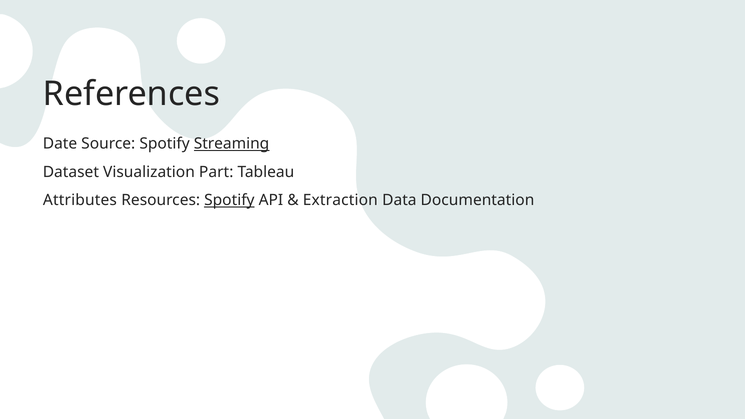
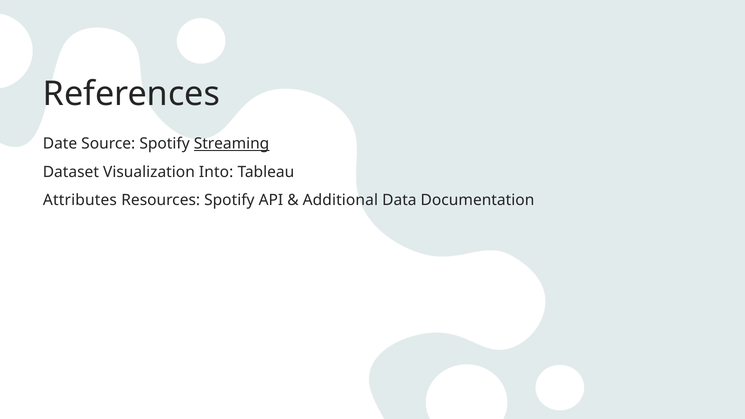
Part: Part -> Into (216, 172)
Spotify underline: present -> none (229, 200)
Extraction: Extraction -> Additional (340, 200)
